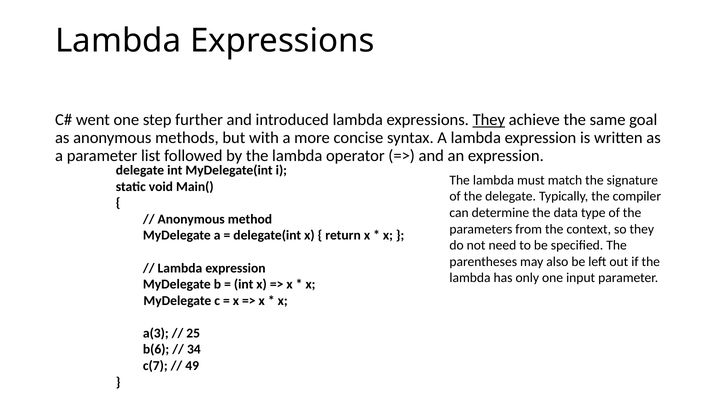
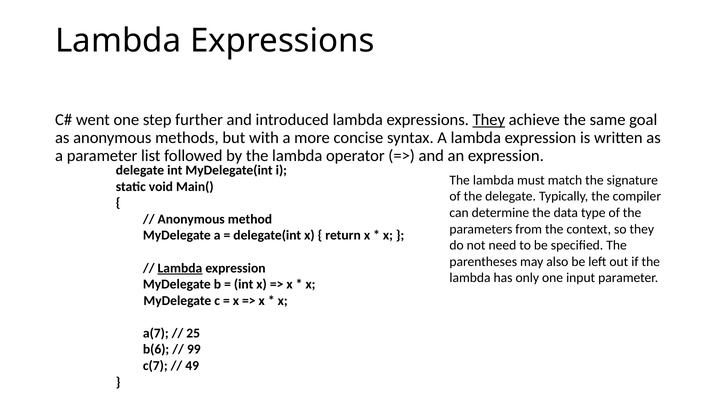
Lambda underline: none -> present (180, 268)
a(3: a(3 -> a(7 (156, 333)
34: 34 -> 99 (194, 349)
